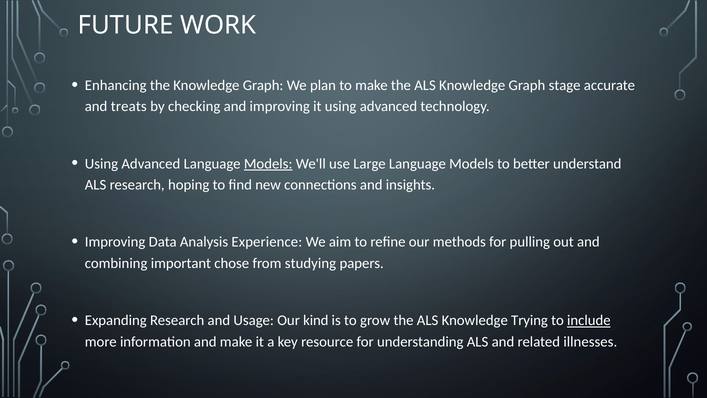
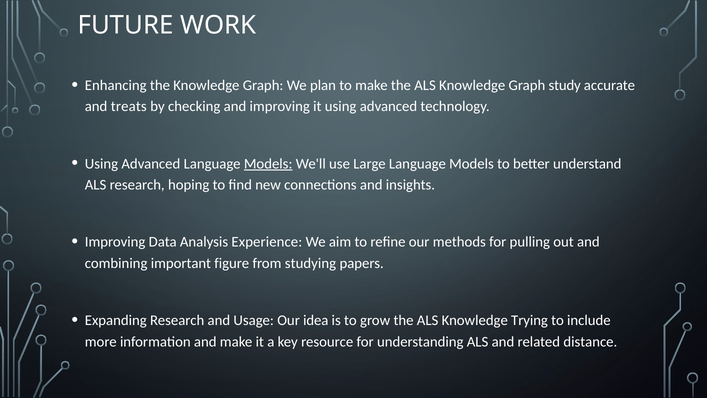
stage: stage -> study (565, 85)
chose: chose -> figure (232, 263)
kind: kind -> idea (316, 320)
include underline: present -> none (589, 320)
illnesses: illnesses -> distance (590, 341)
